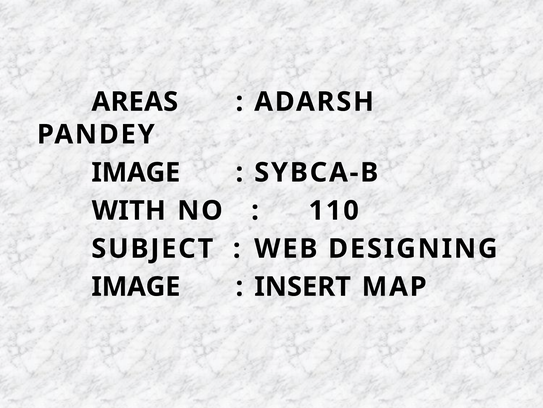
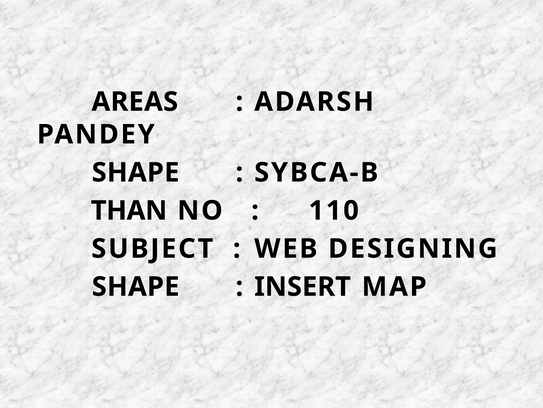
IMAGE: IMAGE -> SHAPE (136, 172)
WITH: WITH -> THAN (129, 210)
IMAGE: IMAGE -> SHAPE (136, 286)
